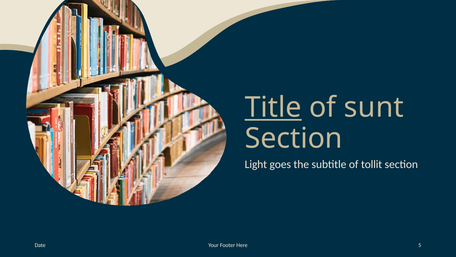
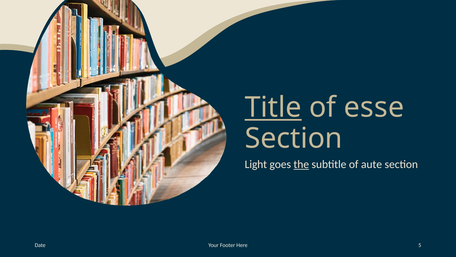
sunt: sunt -> esse (374, 107)
the underline: none -> present (301, 164)
tollit: tollit -> aute (372, 164)
